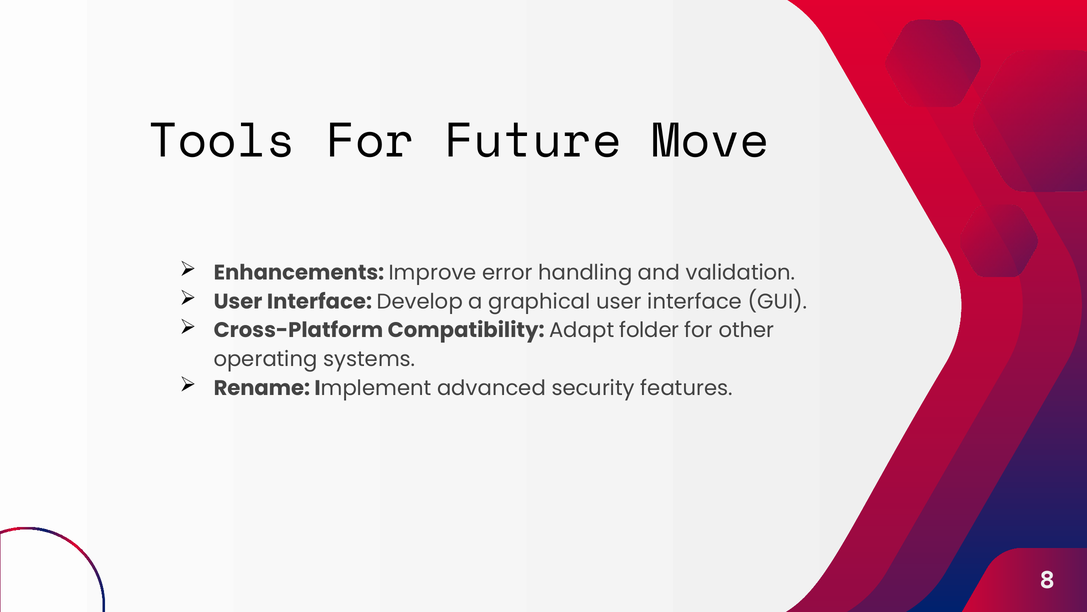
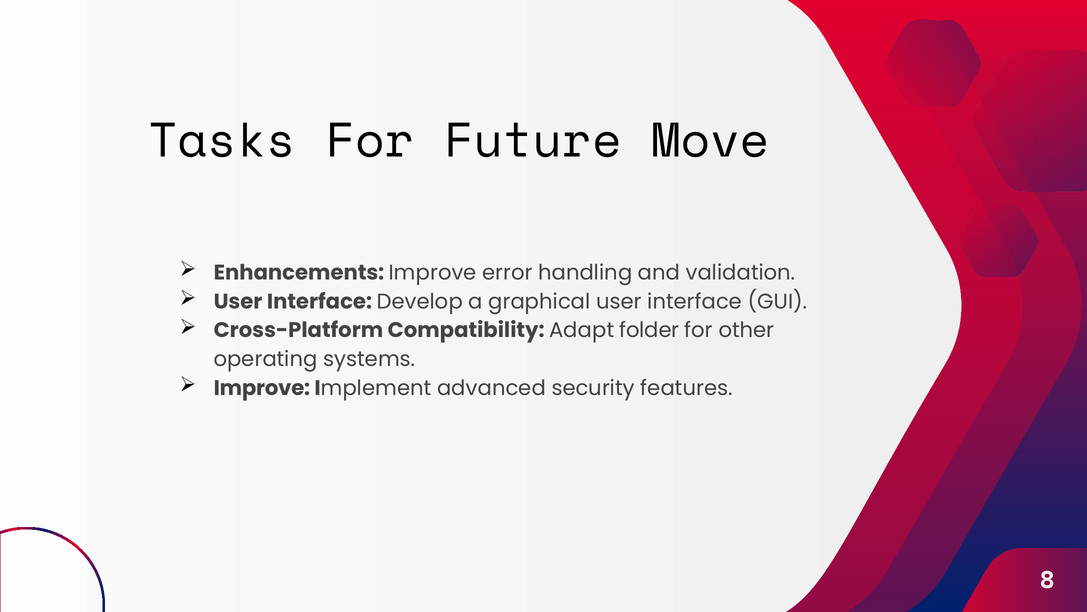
Tools: Tools -> Tasks (222, 140)
Rename: Rename -> Improve (262, 388)
